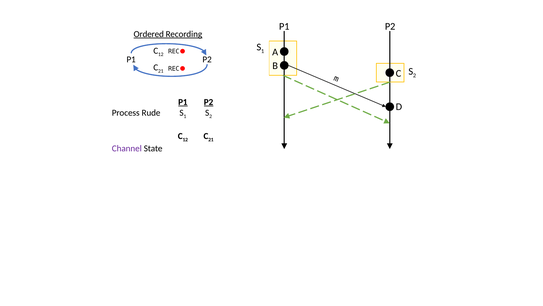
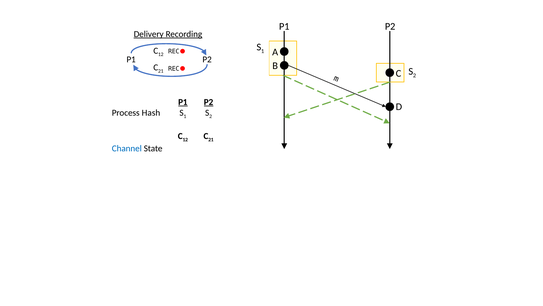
Ordered: Ordered -> Delivery (149, 34)
Rude: Rude -> Hash (151, 113)
Channel colour: purple -> blue (127, 148)
